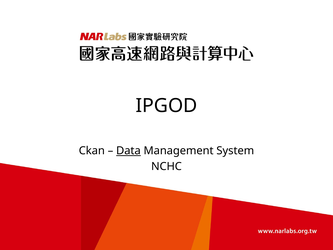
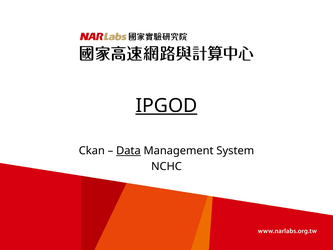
IPGOD underline: none -> present (166, 106)
